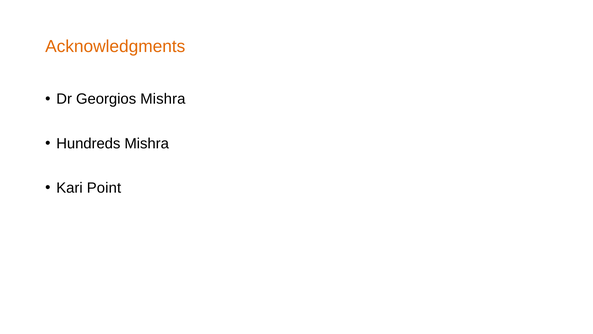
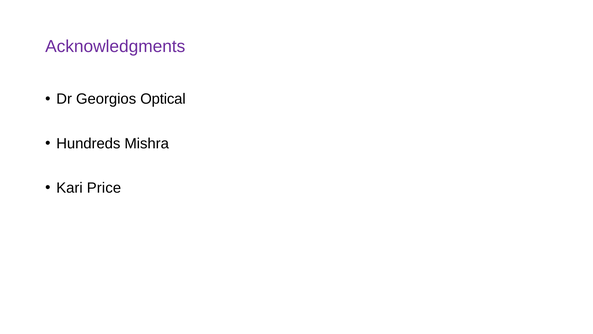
Acknowledgments colour: orange -> purple (115, 46)
Georgios Mishra: Mishra -> Optical (163, 99)
Point: Point -> Price (104, 188)
